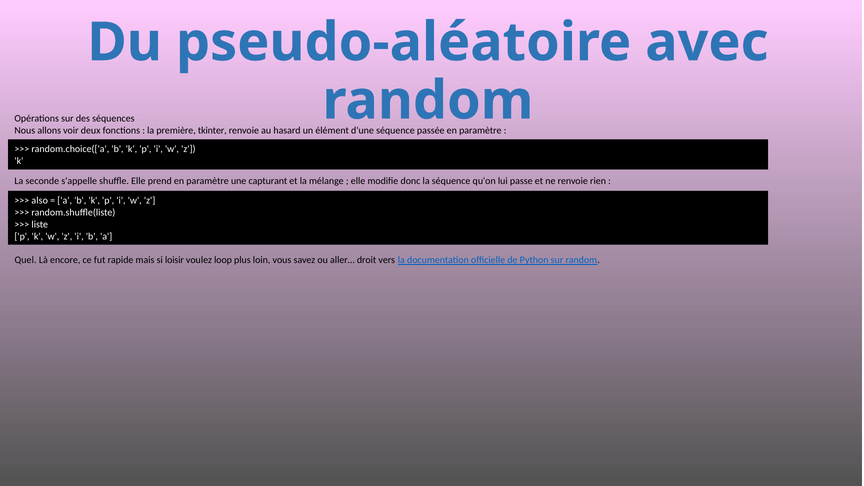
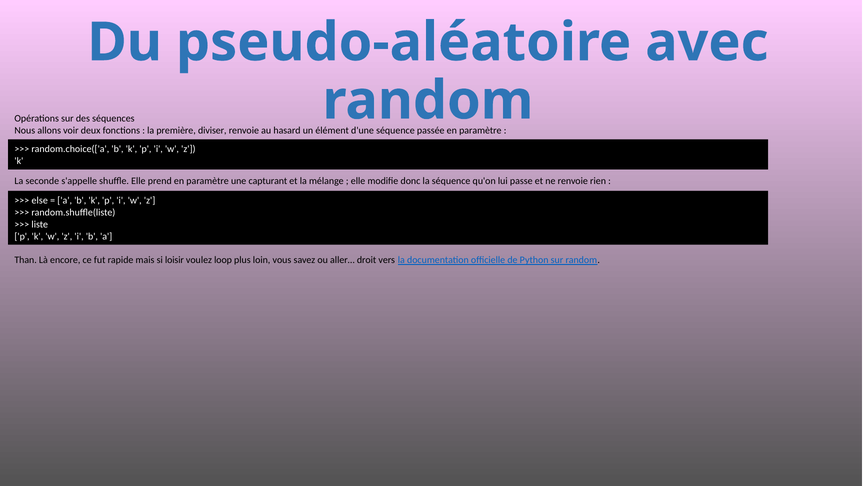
tkinter: tkinter -> diviser (212, 130)
also: also -> else (40, 201)
Quel: Quel -> Than (26, 260)
